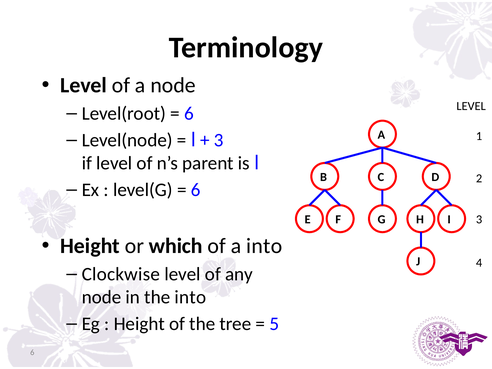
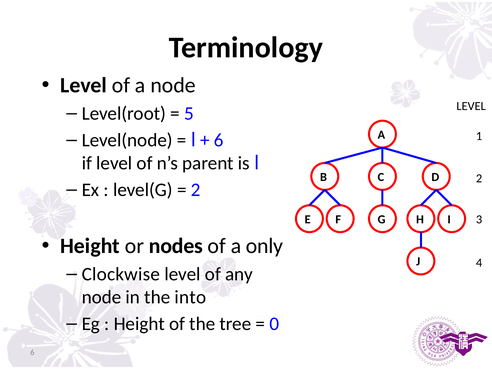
6: 6 -> 5 (189, 114)
3: 3 -> 6 (219, 140)
6: 6 -> 2 (196, 190)
which: which -> nodes (176, 246)
a into: into -> only (264, 246)
5: 5 -> 0 (274, 324)
